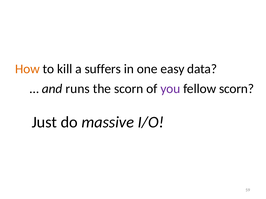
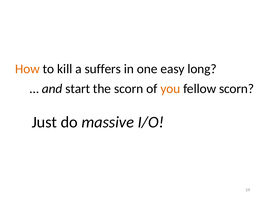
data: data -> long (202, 69)
runs: runs -> start (78, 89)
you colour: purple -> orange (170, 89)
